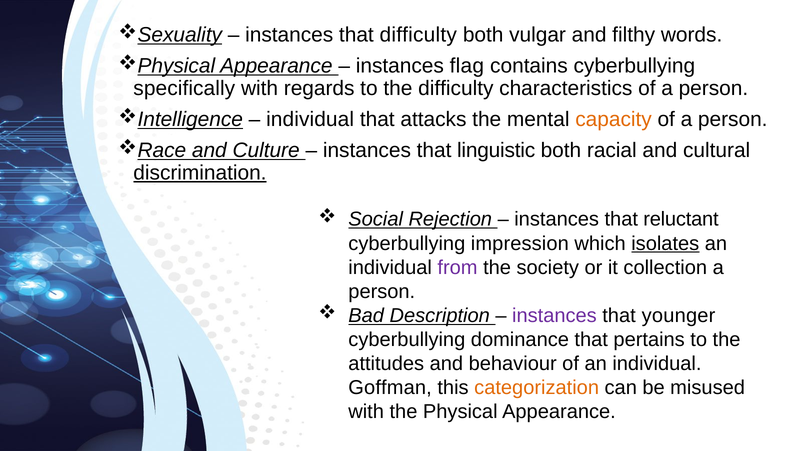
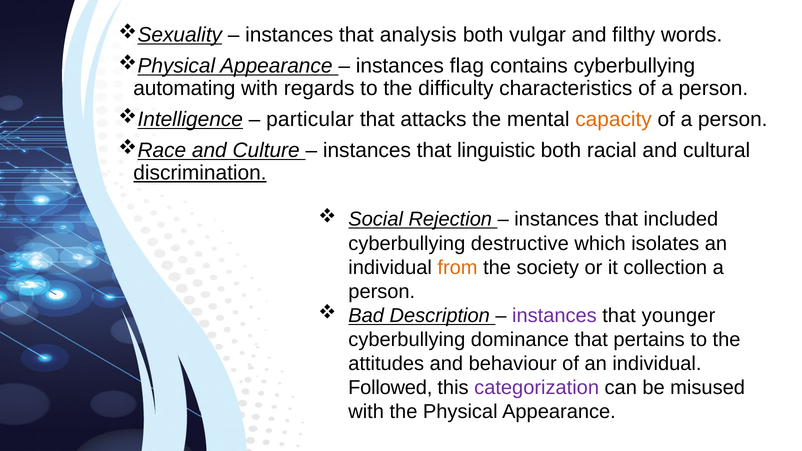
that difficulty: difficulty -> analysis (418, 35)
specifically: specifically -> automating (184, 88)
individual: individual -> particular (310, 119)
reluctant: reluctant -> included (681, 219)
impression: impression -> destructive (520, 243)
isolates underline: present -> none (665, 243)
from colour: purple -> orange (458, 268)
Goffman: Goffman -> Followed (390, 388)
categorization colour: orange -> purple (537, 388)
